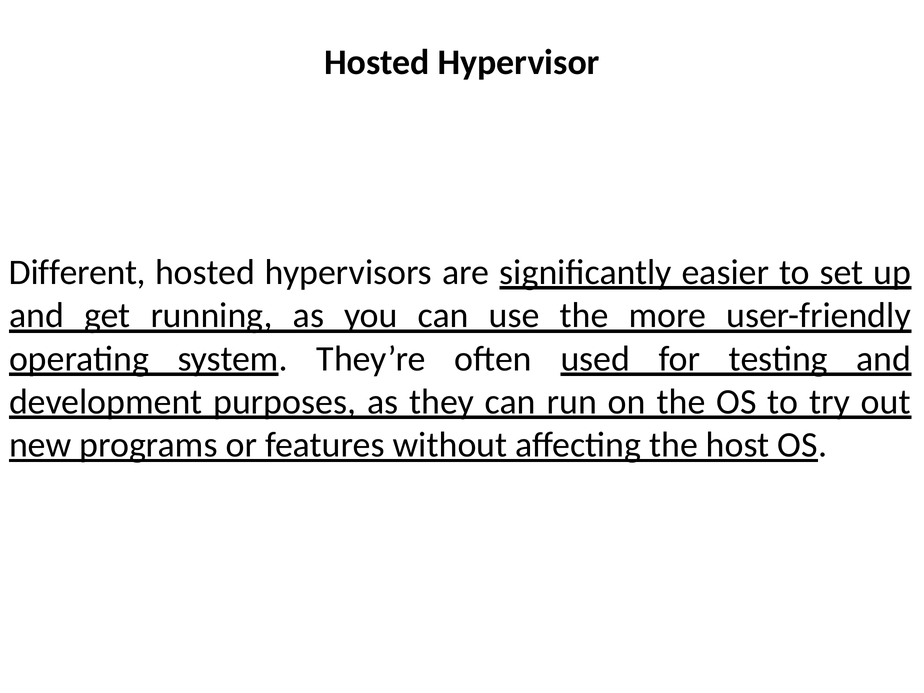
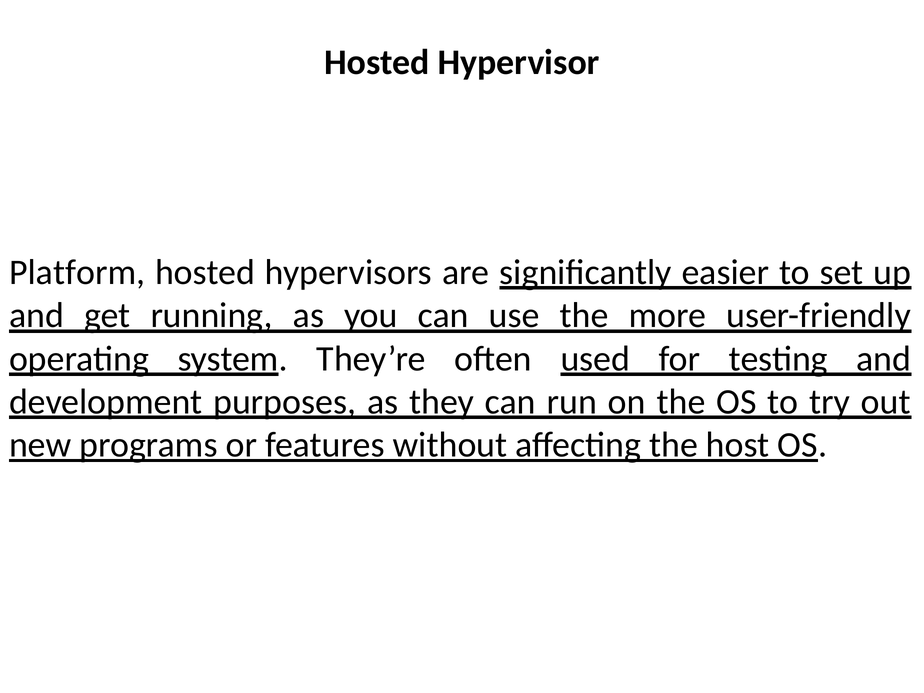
Different: Different -> Platform (77, 272)
